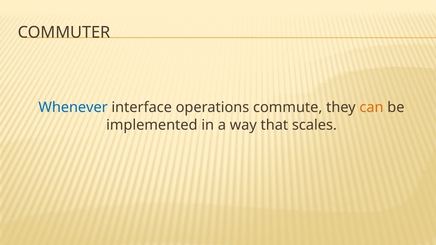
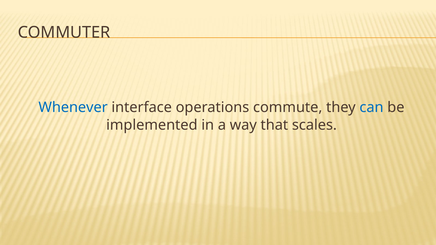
can colour: orange -> blue (372, 108)
